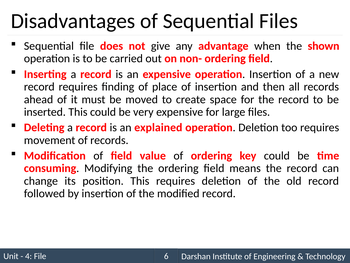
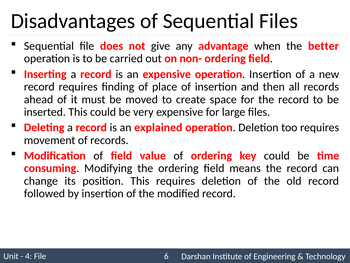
shown: shown -> better (323, 46)
